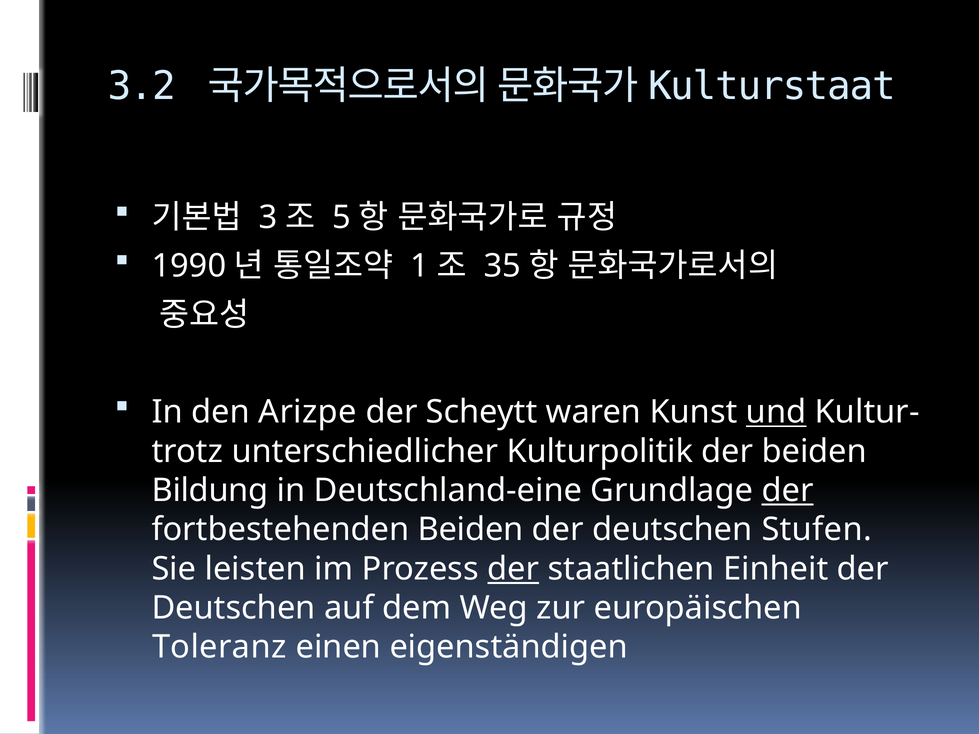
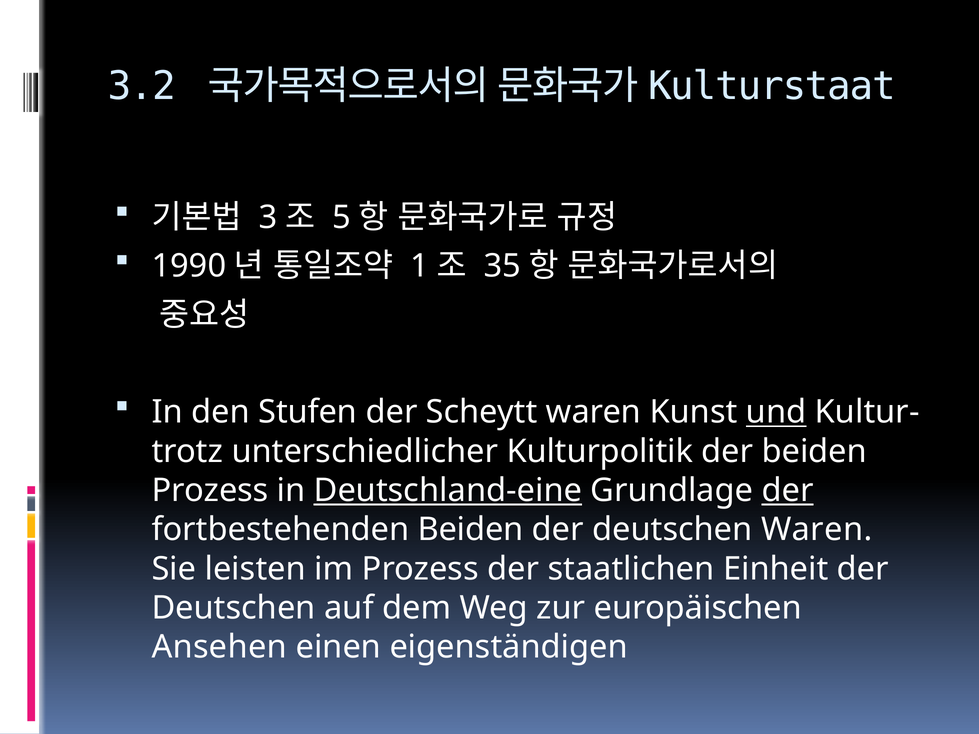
Arizpe: Arizpe -> Stufen (308, 412)
Bildung: Bildung -> Prozess (210, 491)
Deutschland-eine underline: none -> present (448, 491)
deutschen Stufen: Stufen -> Waren (817, 530)
der underline: present -> none (513, 569)
Toleranz: Toleranz -> Ansehen (219, 647)
